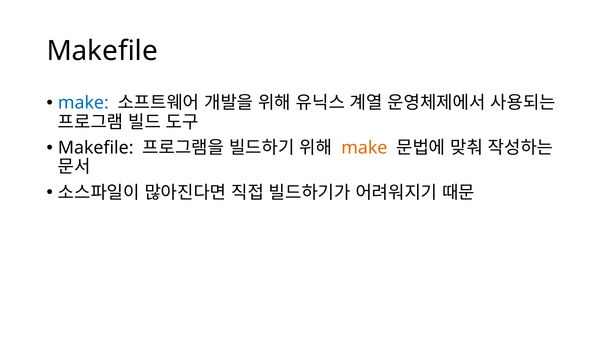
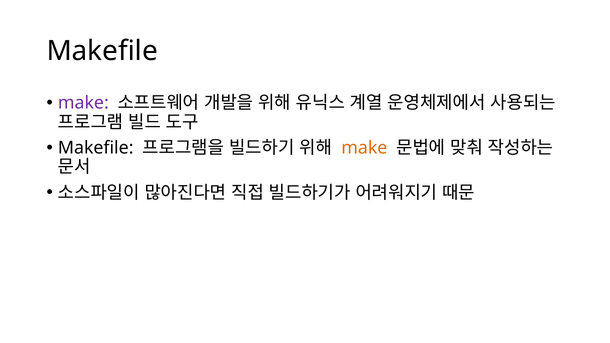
make colour: blue -> purple (83, 103)
